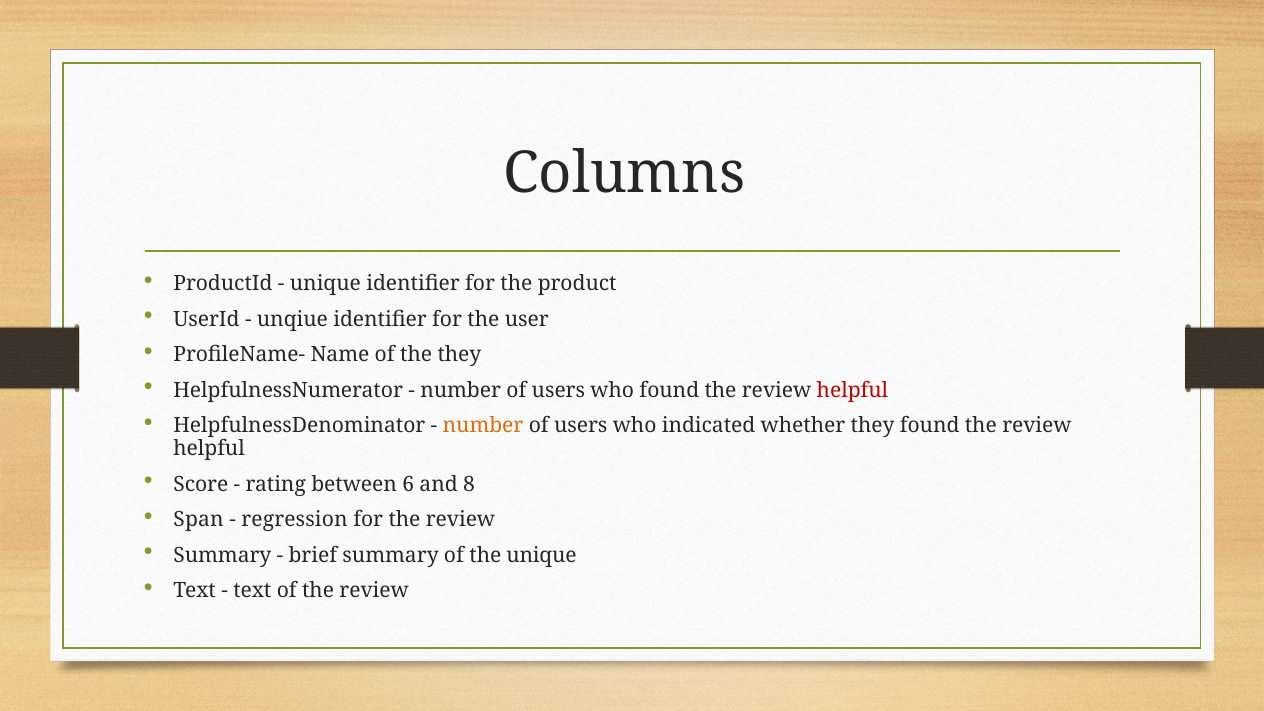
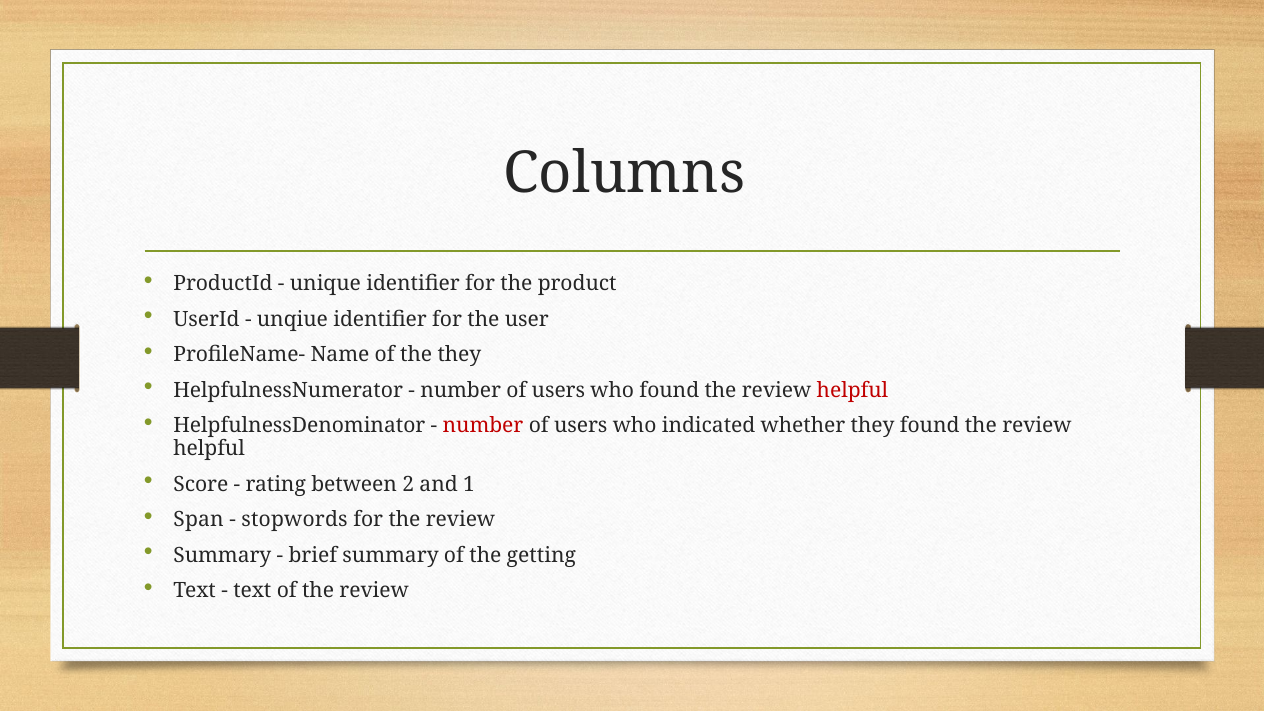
number colour: orange -> red (483, 426)
6: 6 -> 2 (408, 484)
8: 8 -> 1 (469, 484)
regression: regression -> stopwords (294, 520)
the unique: unique -> getting (541, 555)
